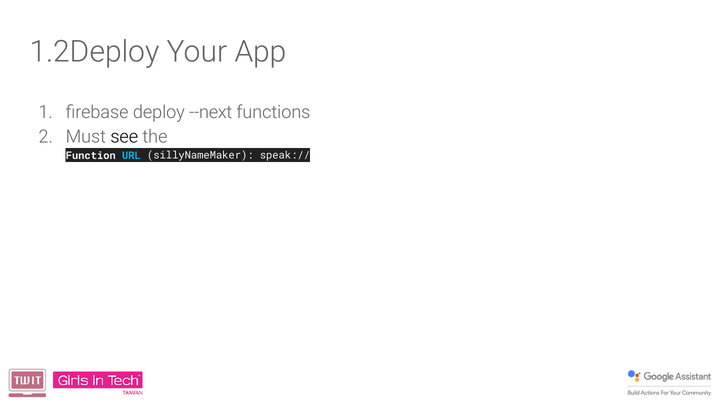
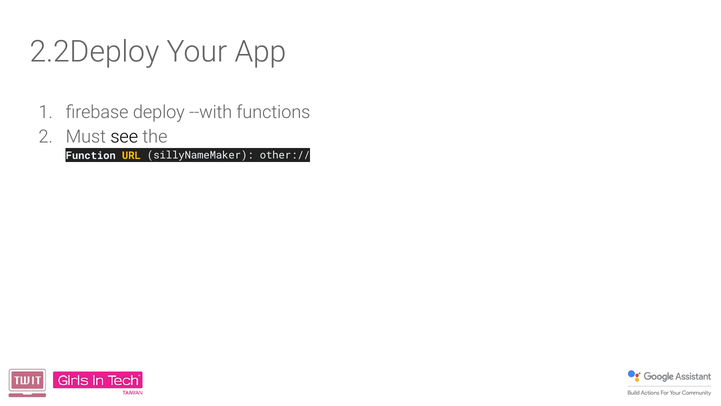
1.2Deploy: 1.2Deploy -> 2.2Deploy (95, 52)
--next: --next -> --with (211, 112)
URL colour: light blue -> yellow (131, 155)
speak://: speak:// -> other:// (285, 155)
